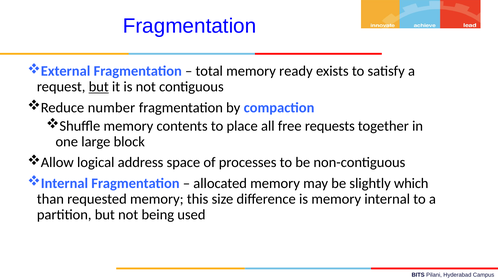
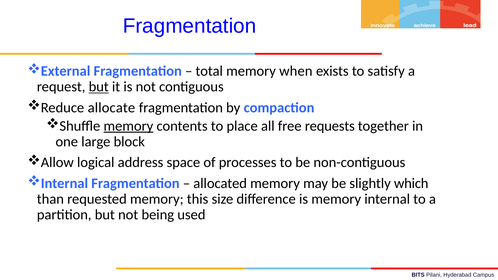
ready: ready -> when (296, 71)
number: number -> allocate (111, 108)
memory underline: none -> present (128, 126)
